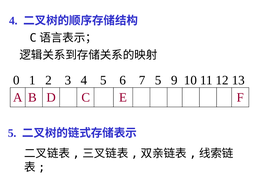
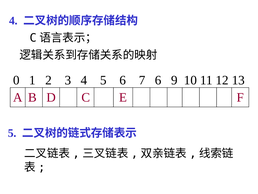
7 5: 5 -> 6 (158, 80)
